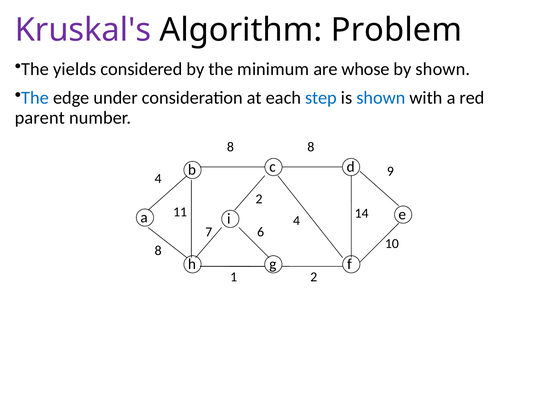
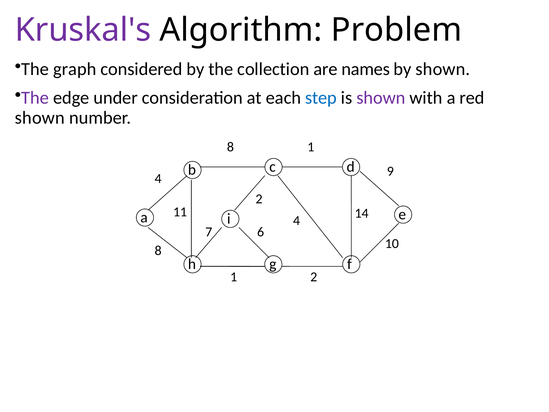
yields: yields -> graph (75, 69)
minimum: minimum -> collection (273, 69)
whose: whose -> names (366, 69)
The colour: blue -> purple (35, 98)
shown colour: blue -> purple (381, 98)
parent: parent -> shown (40, 118)
8 8: 8 -> 1 (311, 147)
